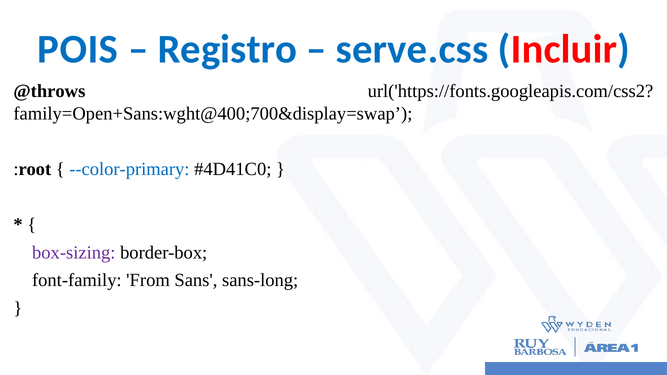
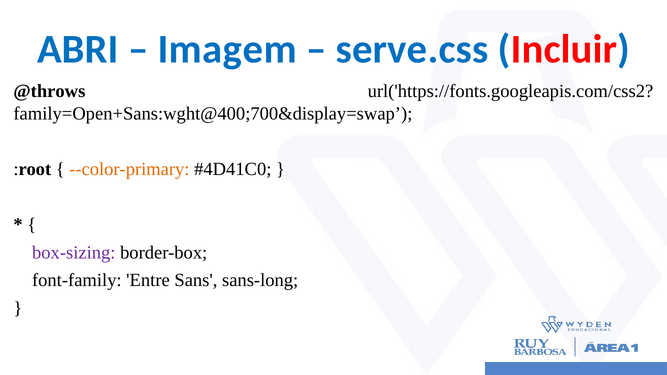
POIS: POIS -> ABRI (78, 49)
Registro: Registro -> Imagem (227, 49)
--color-primary colour: blue -> orange (129, 169)
From: From -> Entre (148, 281)
